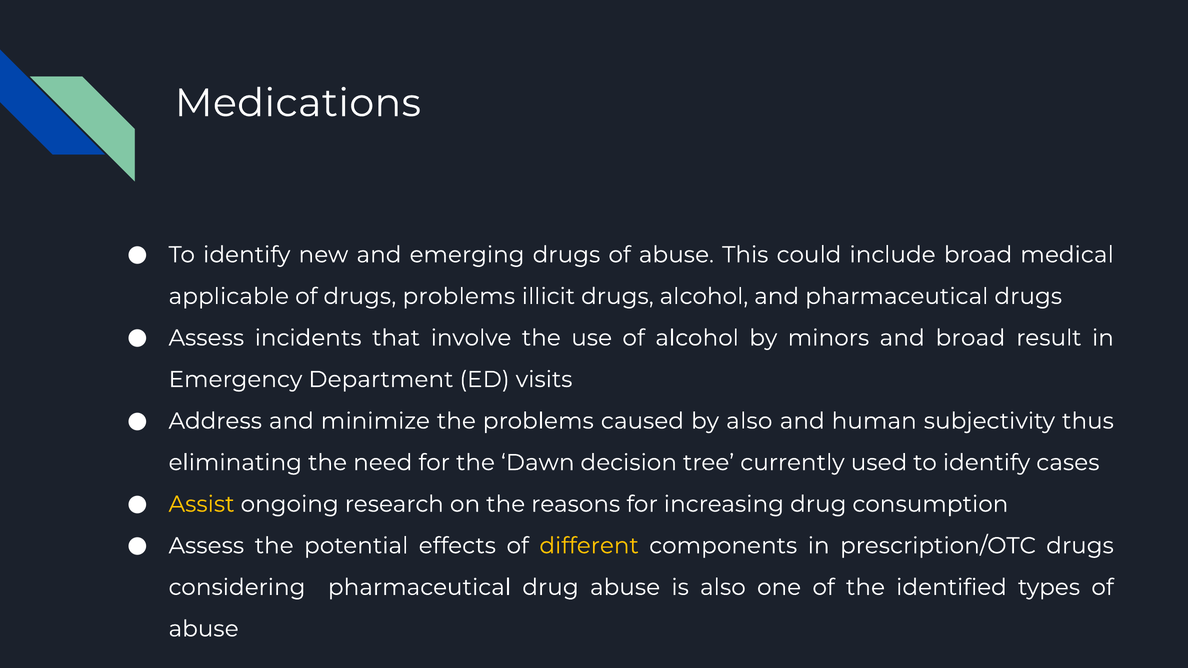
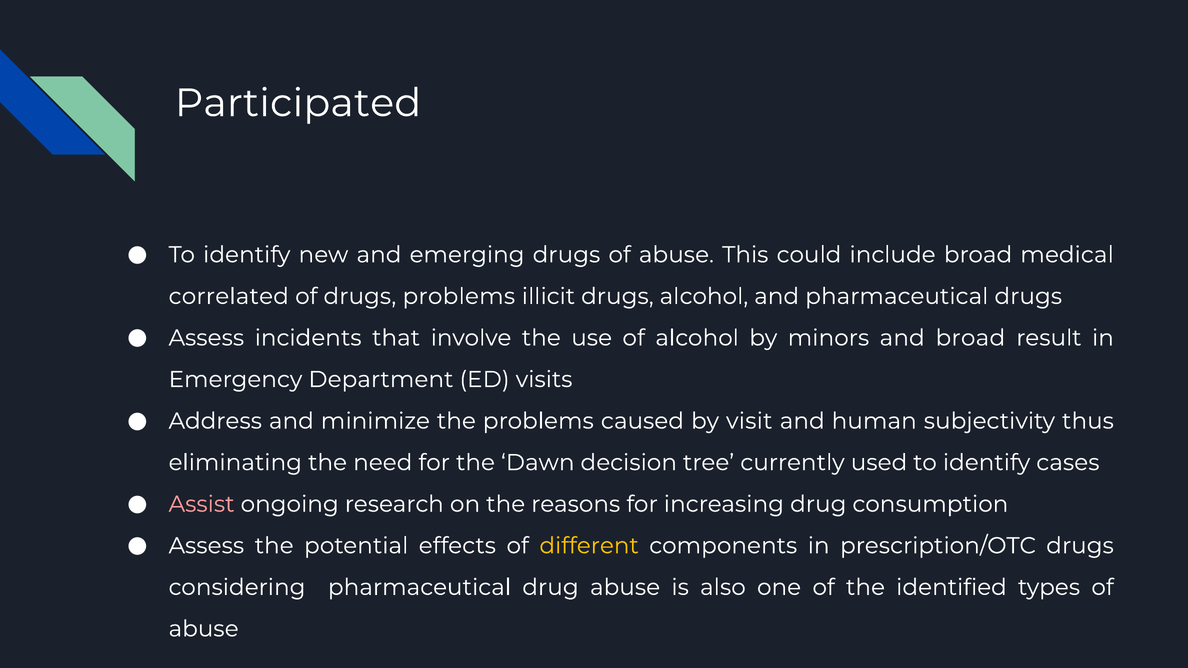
Medications: Medications -> Participated (298, 103)
applicable: applicable -> correlated (229, 296)
by also: also -> visit (749, 421)
Assist colour: yellow -> pink (202, 504)
